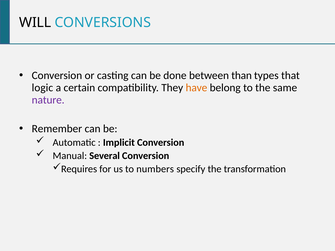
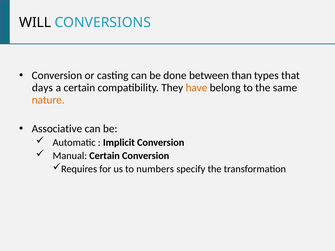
logic: logic -> days (42, 88)
nature colour: purple -> orange (48, 100)
Remember: Remember -> Associative (57, 129)
Manual Several: Several -> Certain (105, 156)
